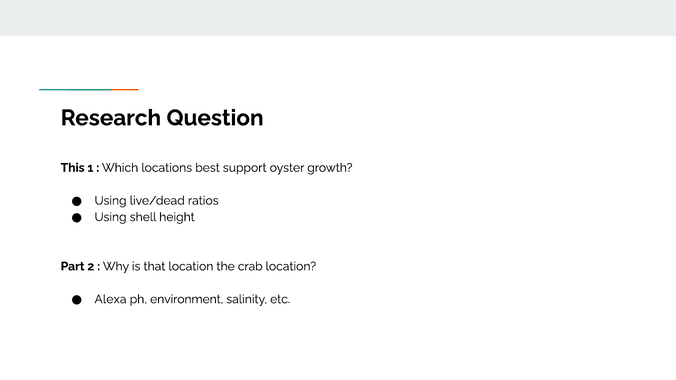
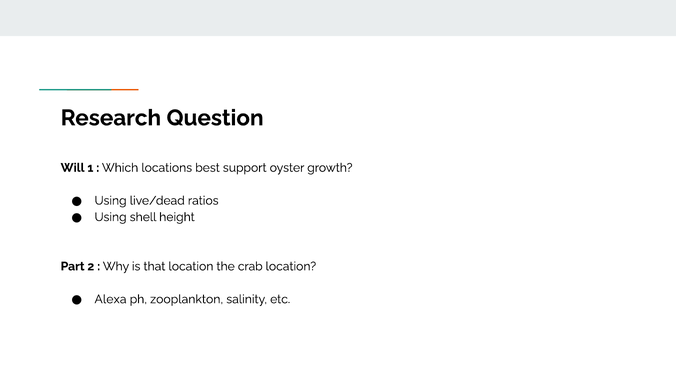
This: This -> Will (73, 168)
environment: environment -> zooplankton (187, 299)
